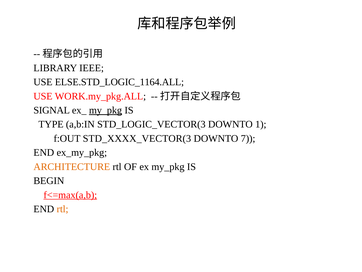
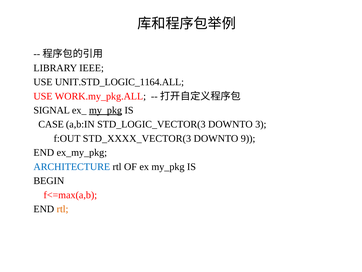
ELSE.STD_LOGIC_1164.ALL: ELSE.STD_LOGIC_1164.ALL -> UNIT.STD_LOGIC_1164.ALL (119, 82)
TYPE: TYPE -> CASE (51, 124)
1: 1 -> 3 (261, 124)
7: 7 -> 9 (248, 138)
ARCHITECTURE colour: orange -> blue (72, 166)
f<=max(a,b underline: present -> none (70, 195)
